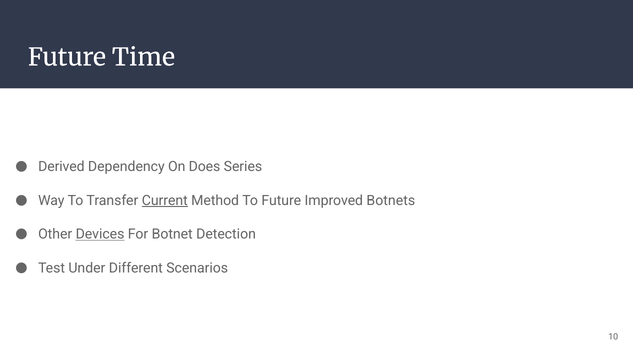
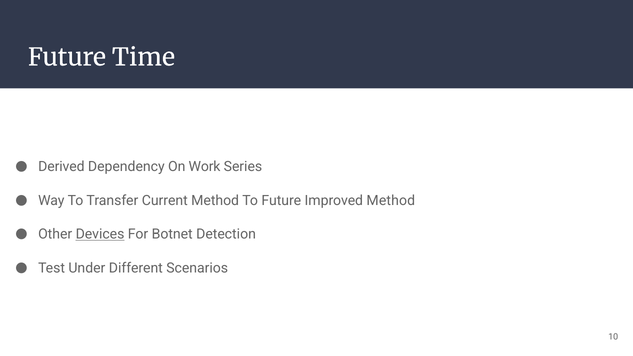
Does: Does -> Work (205, 167)
Current underline: present -> none (165, 201)
Improved Botnets: Botnets -> Method (391, 201)
